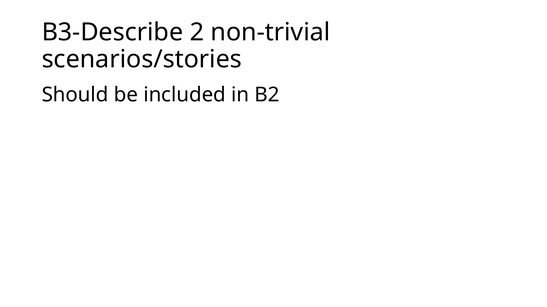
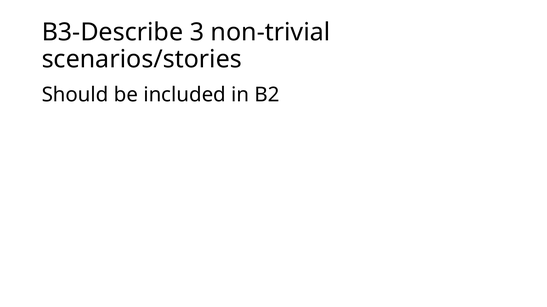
2: 2 -> 3 (197, 32)
